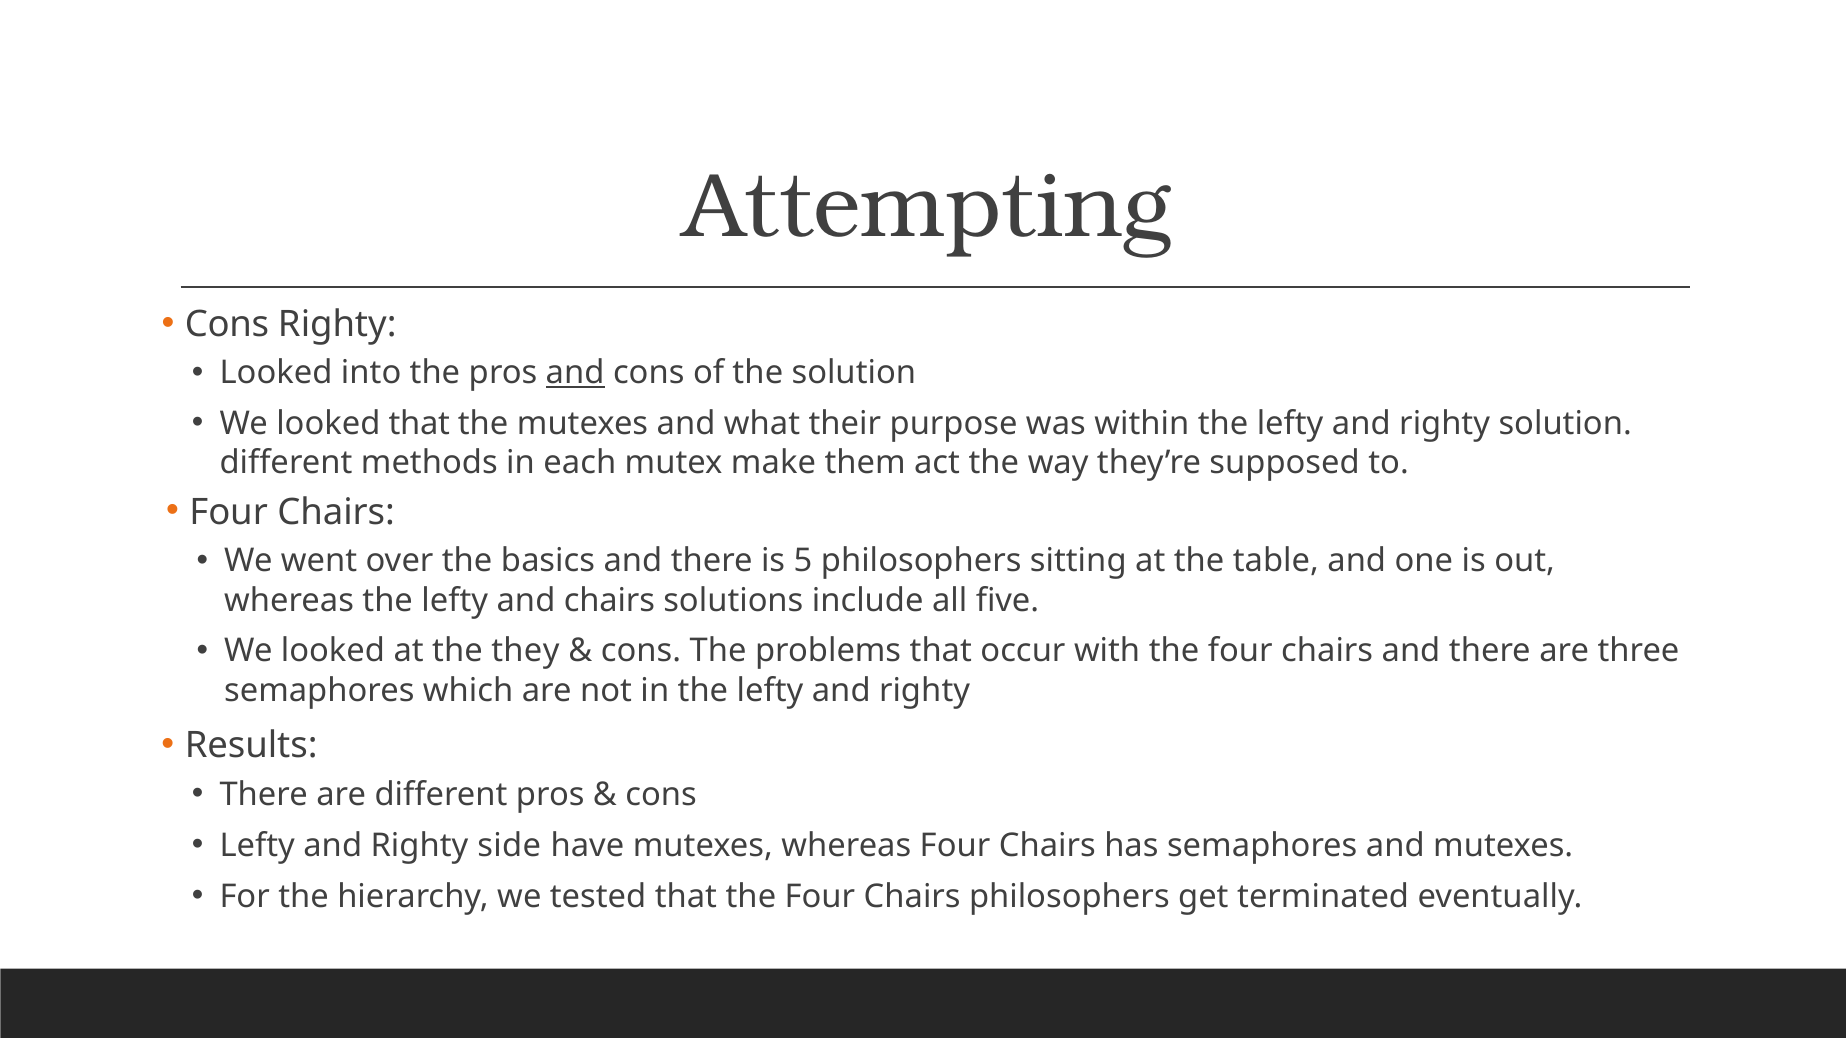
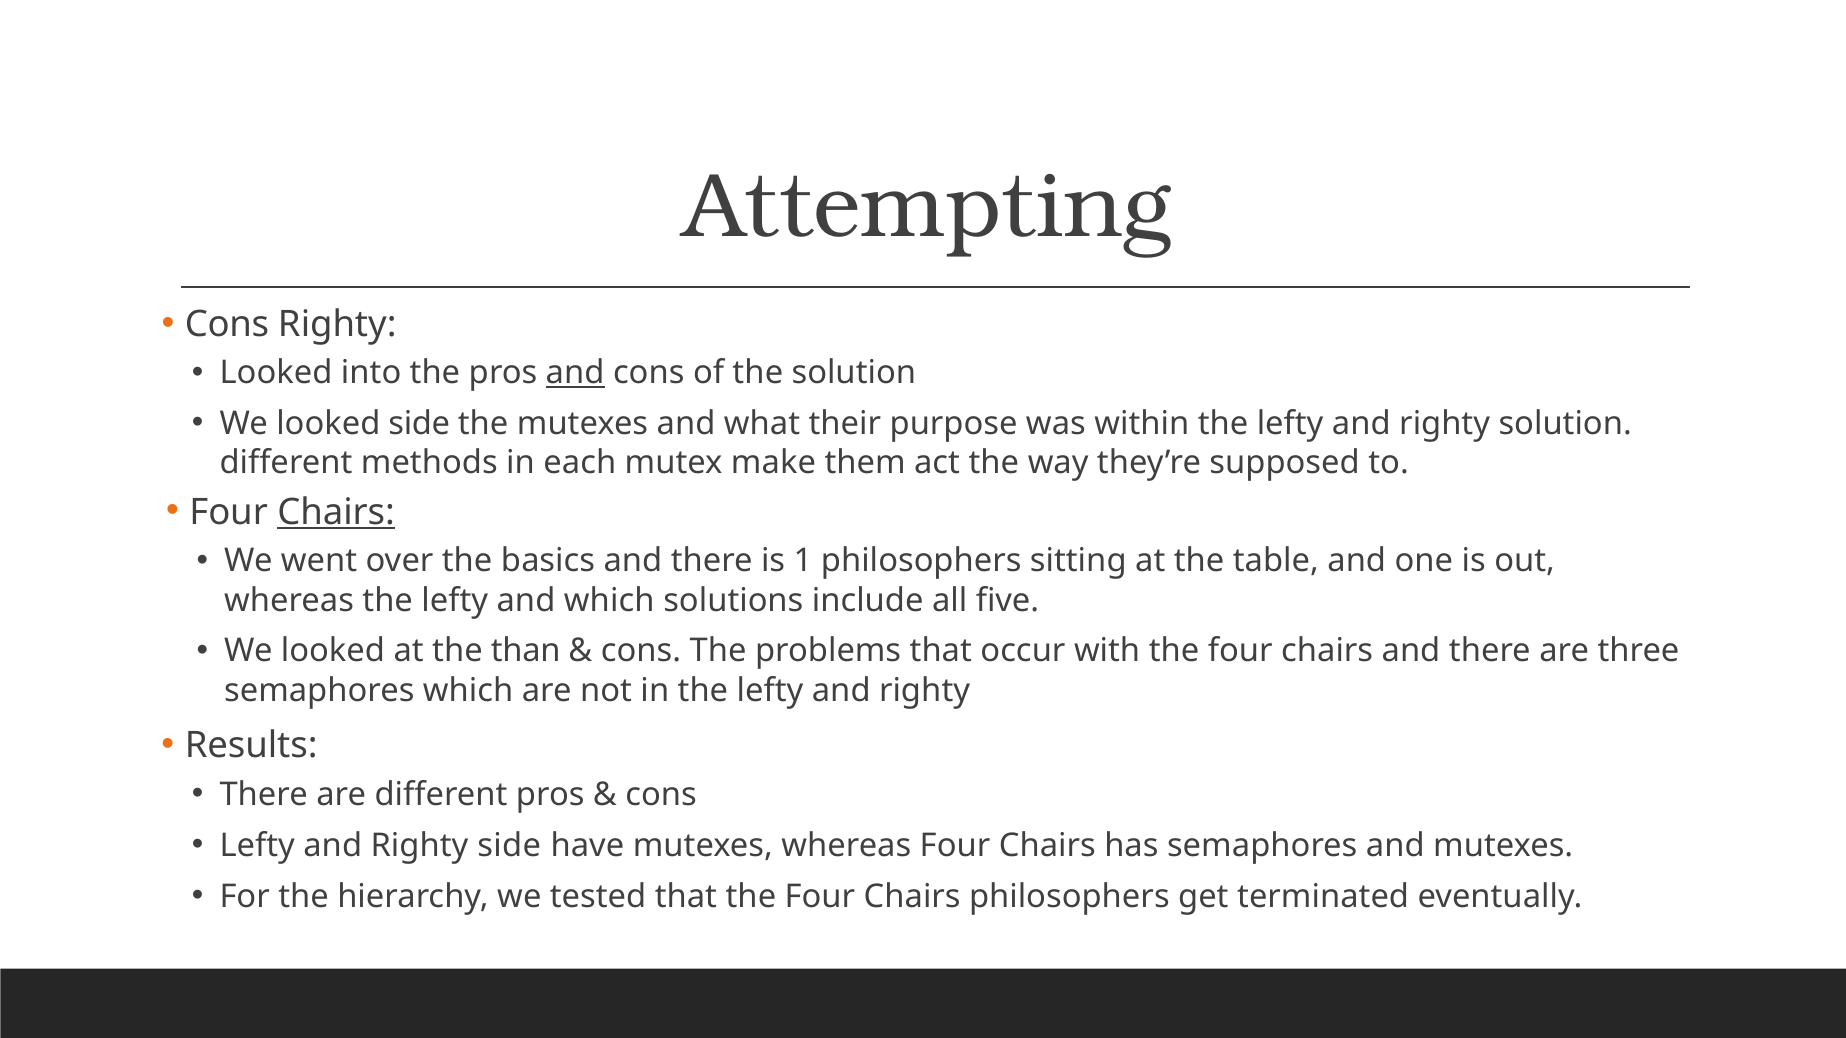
looked that: that -> side (419, 424)
Chairs underline: none -> present (336, 512)
5: 5 -> 1 (803, 561)
and chairs: chairs -> which (609, 601)
they: they -> than (526, 651)
